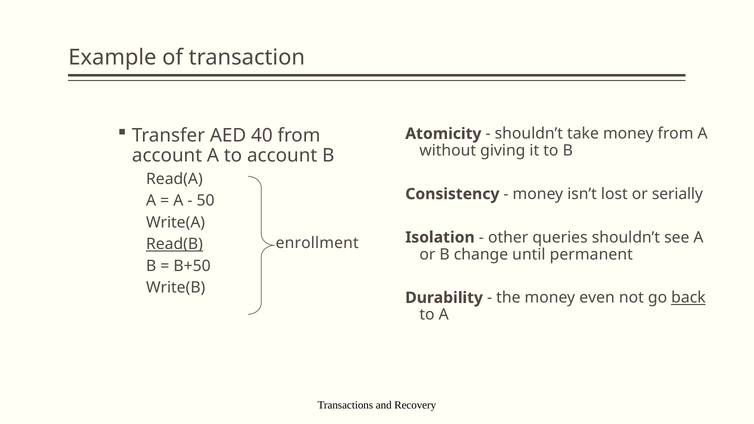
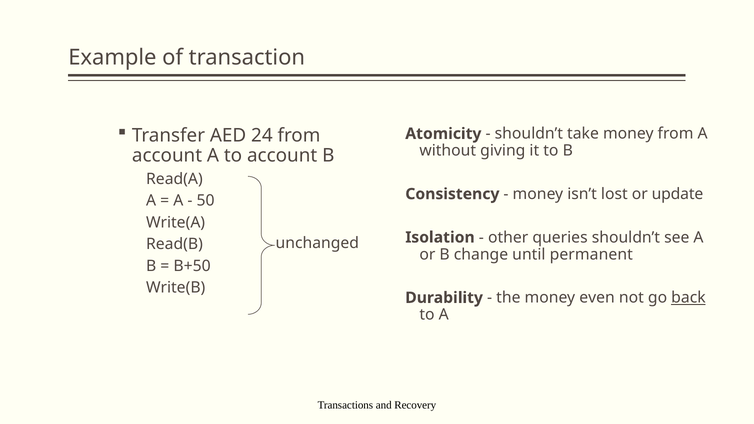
40: 40 -> 24 (262, 135)
serially: serially -> update (677, 194)
enrollment: enrollment -> unchanged (317, 243)
Read(B underline: present -> none (174, 244)
